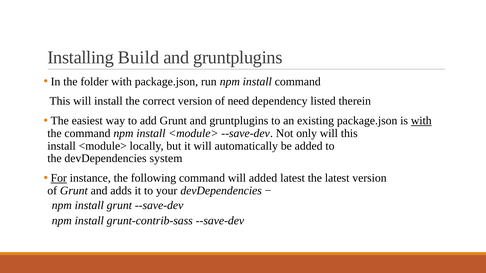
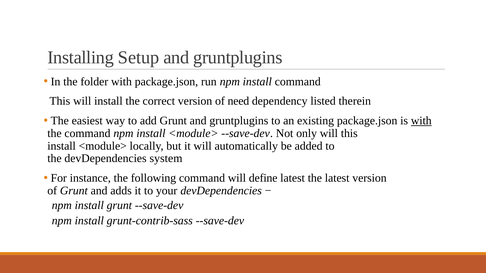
Build: Build -> Setup (139, 58)
For underline: present -> none (59, 178)
will added: added -> define (263, 178)
